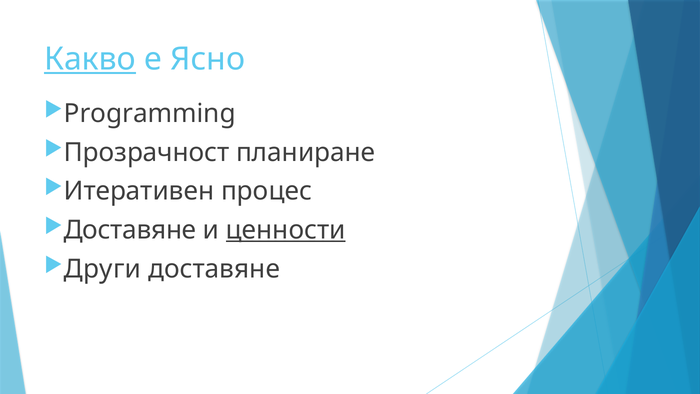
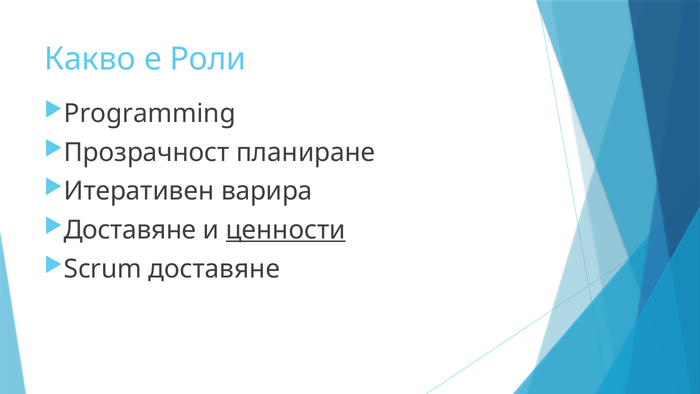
Какво underline: present -> none (90, 59)
Ясно: Ясно -> Роли (208, 59)
процес: процес -> варира (267, 191)
Други: Други -> Scrum (103, 269)
